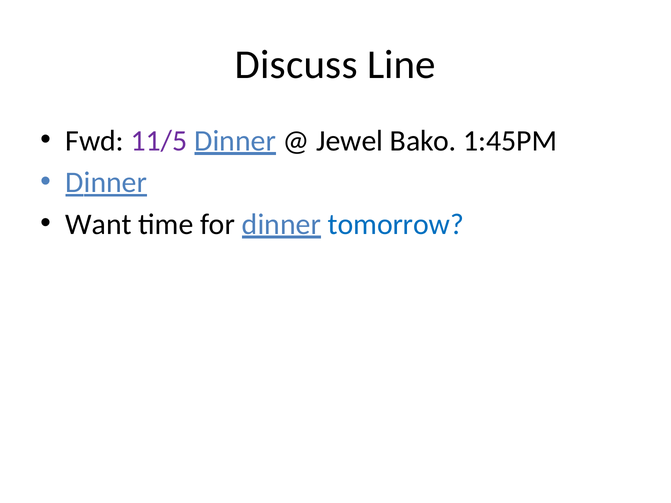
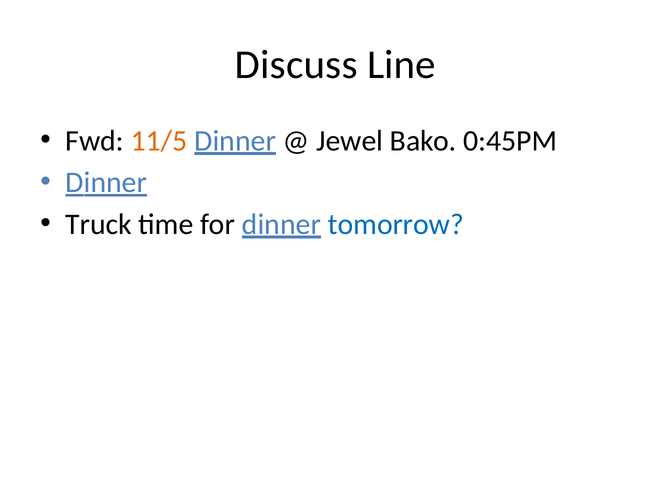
11/5 colour: purple -> orange (159, 141)
1:45PM: 1:45PM -> 0:45PM (510, 141)
Want: Want -> Truck (99, 224)
